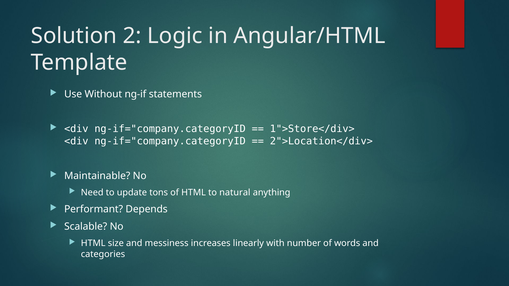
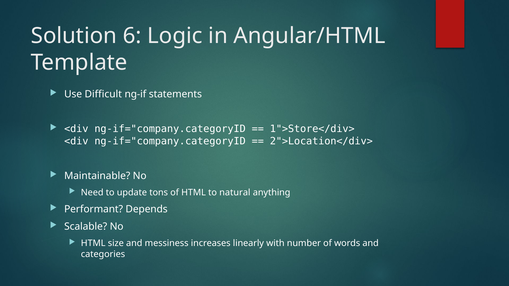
2: 2 -> 6 (132, 36)
Without: Without -> Difficult (103, 94)
